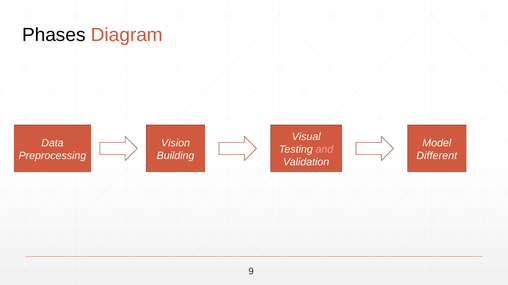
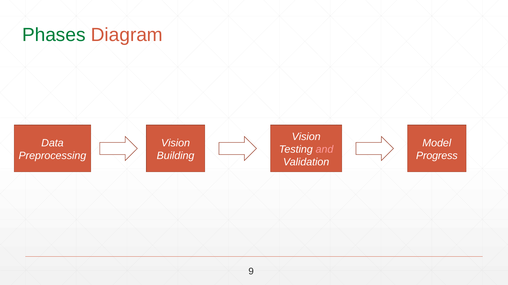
Phases colour: black -> green (54, 35)
Visual: Visual -> Vision (306, 137)
Different: Different -> Progress (437, 156)
